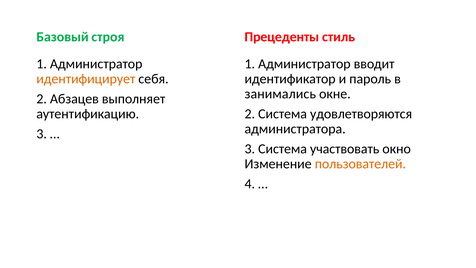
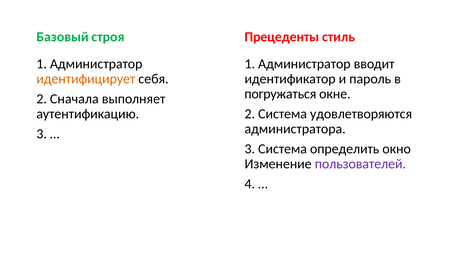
занимались: занимались -> погружаться (280, 94)
Абзацев: Абзацев -> Сначала (74, 99)
участвовать: участвовать -> определить (345, 149)
пользователей colour: orange -> purple (360, 164)
